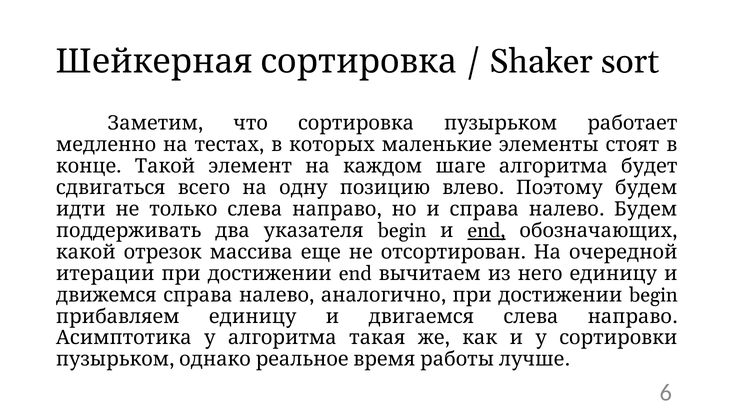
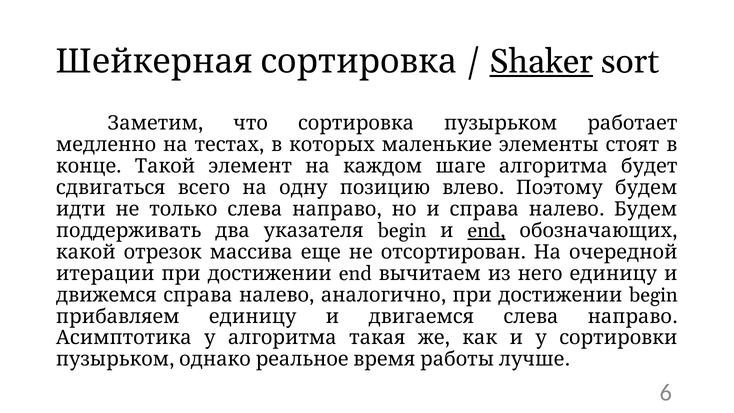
Shaker underline: none -> present (541, 62)
